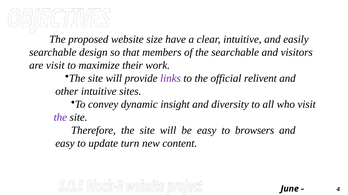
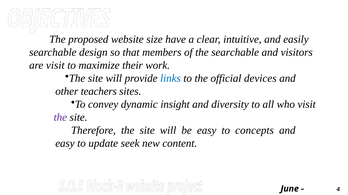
links colour: purple -> blue (170, 79)
relivent: relivent -> devices (260, 79)
other intuitive: intuitive -> teachers (99, 92)
browsers: browsers -> concepts (255, 131)
turn: turn -> seek (130, 144)
